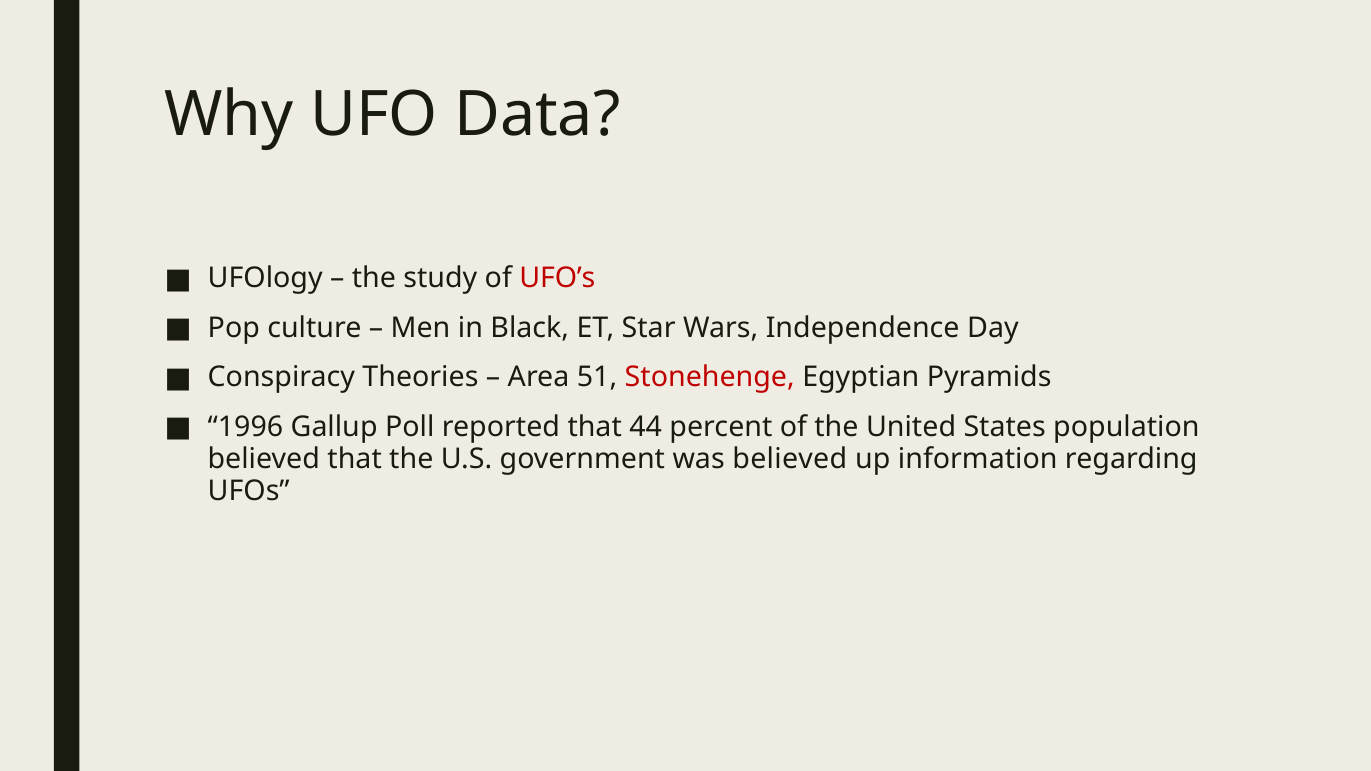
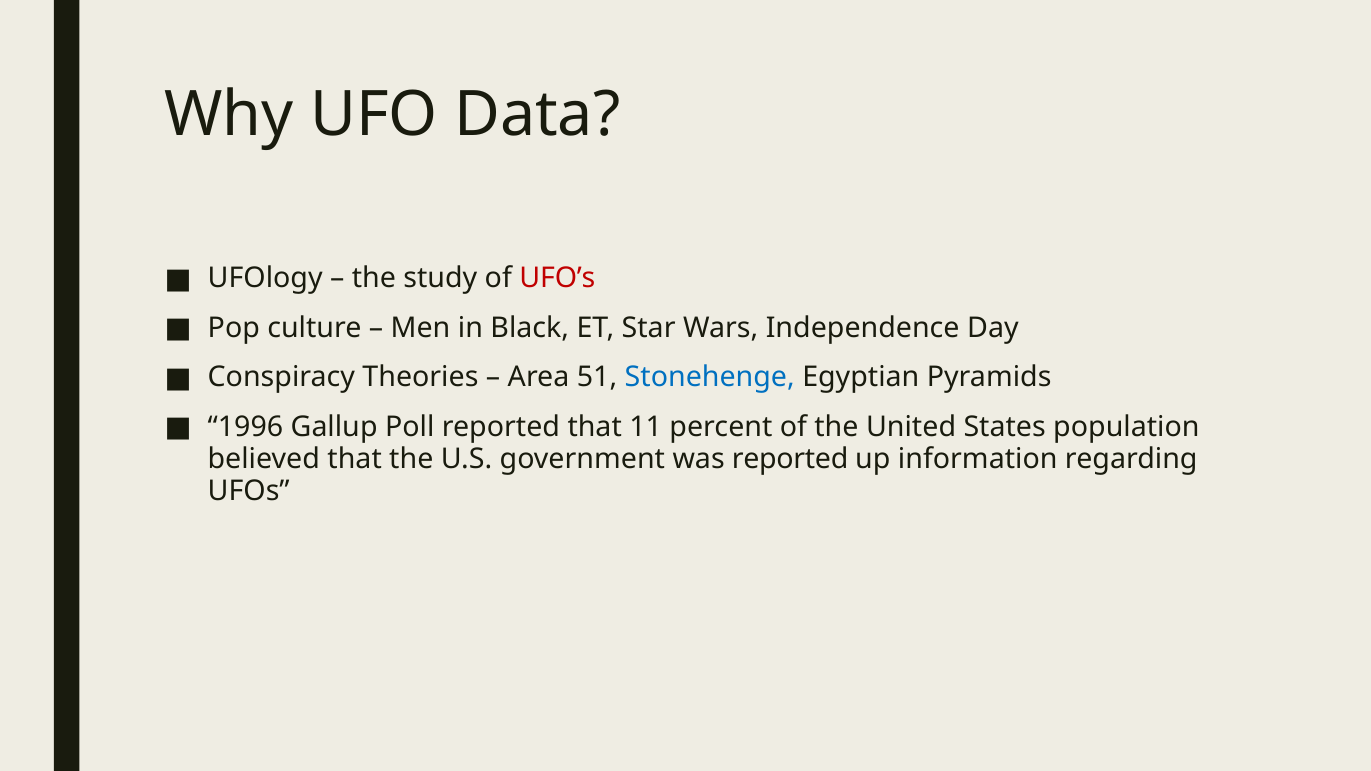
Stonehenge colour: red -> blue (710, 377)
44: 44 -> 11 (646, 427)
was believed: believed -> reported (790, 459)
